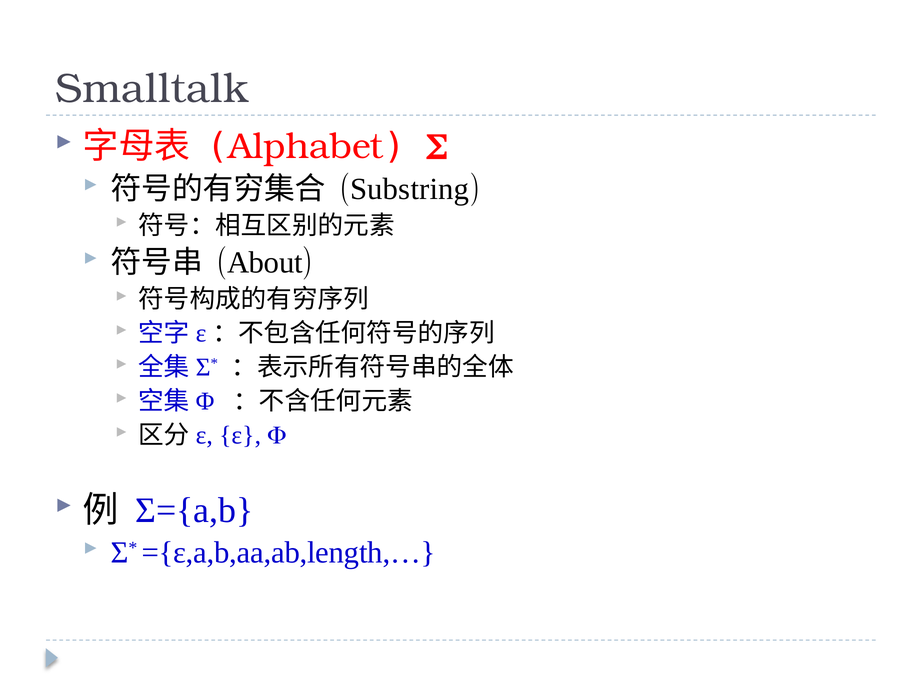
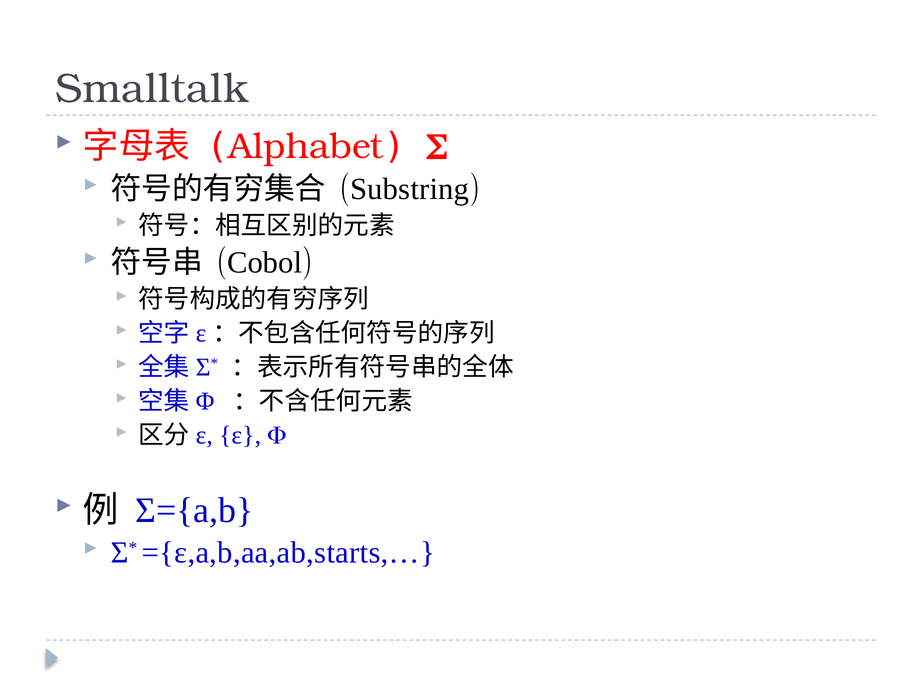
About: About -> Cobol (265, 263)
={ε,a,b,aa,ab,length,…: ={ε,a,b,aa,ab,length,… -> ={ε,a,b,aa,ab,starts,… (288, 553)
